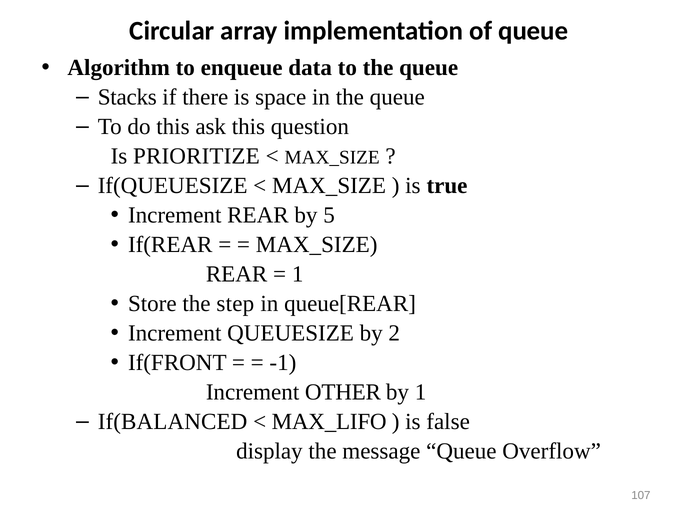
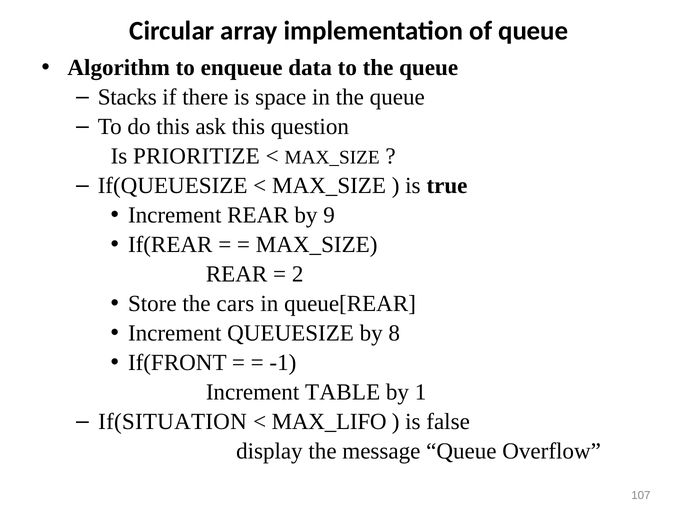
5: 5 -> 9 (329, 215)
1: 1 -> 2 (298, 274)
step: step -> cars (235, 304)
2: 2 -> 8 (394, 333)
OTHER: OTHER -> TABLE (343, 392)
If(BALANCED: If(BALANCED -> If(SITUATION (173, 422)
